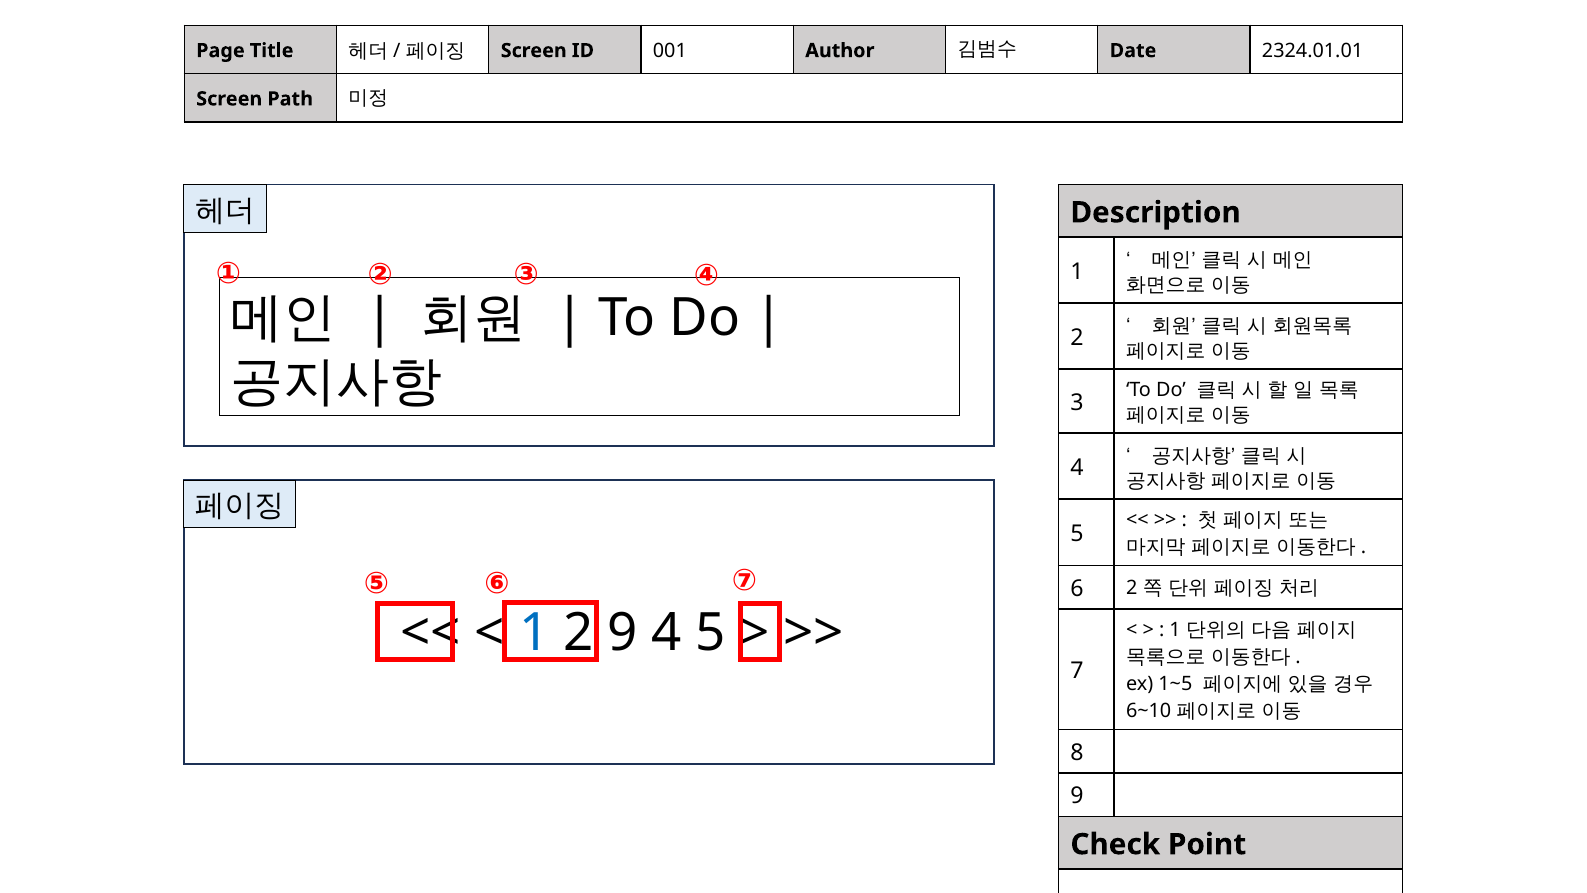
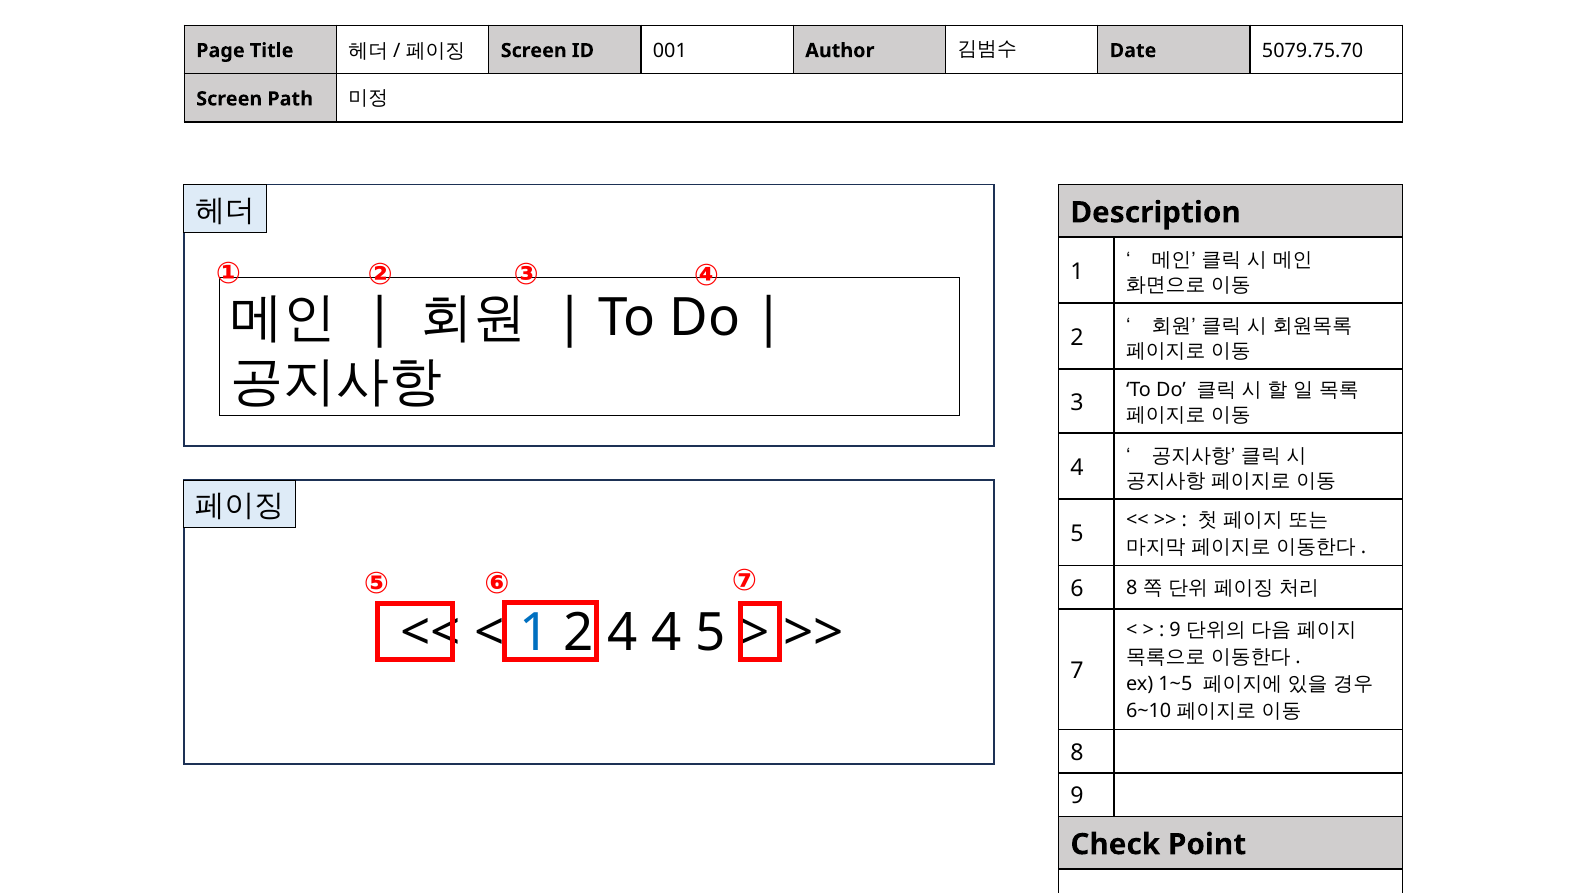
2324.01.01: 2324.01.01 -> 5079.75.70 (1313, 51)
6 2: 2 -> 8 (1132, 588)
2 9: 9 -> 4 (622, 633)
1: 1 -> 9 (1175, 629)
